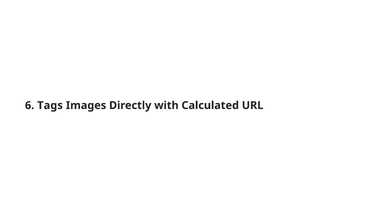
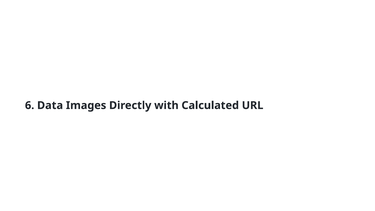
Tags: Tags -> Data (50, 105)
